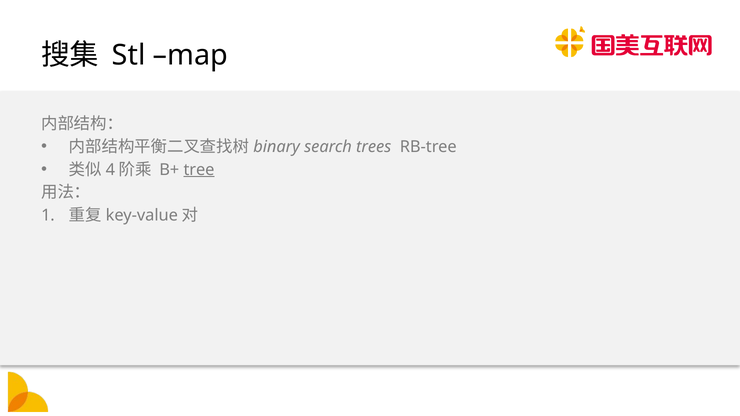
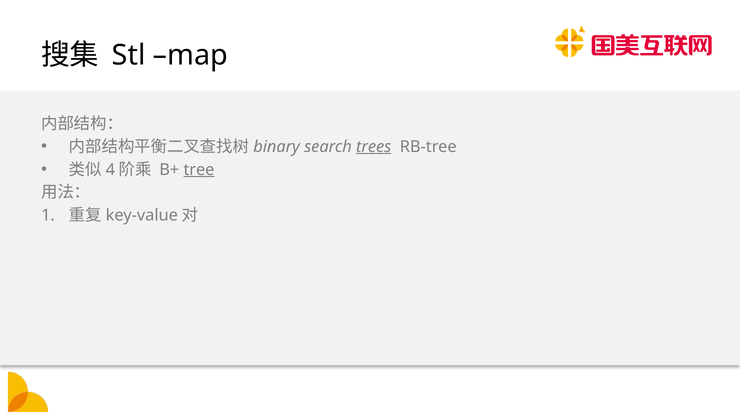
trees underline: none -> present (374, 147)
